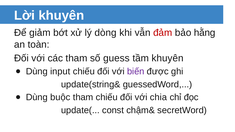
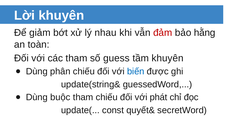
dòng: dòng -> nhau (106, 33)
input: input -> phân (60, 72)
biến colour: purple -> blue (136, 72)
chia: chia -> phát (159, 97)
chậm&: chậm& -> quyết& (141, 110)
